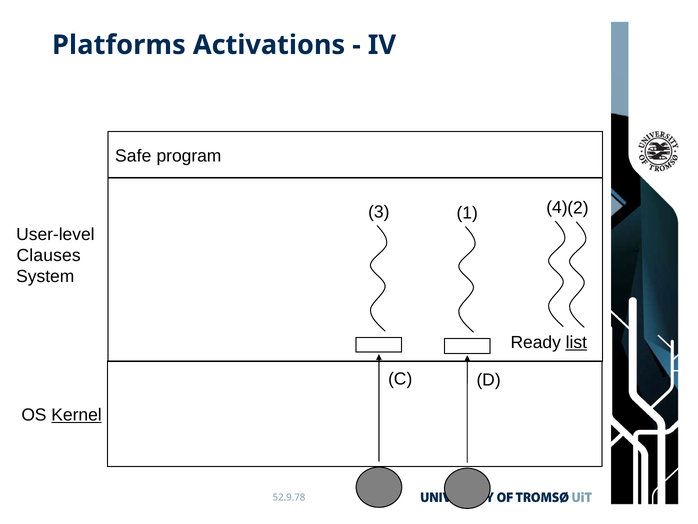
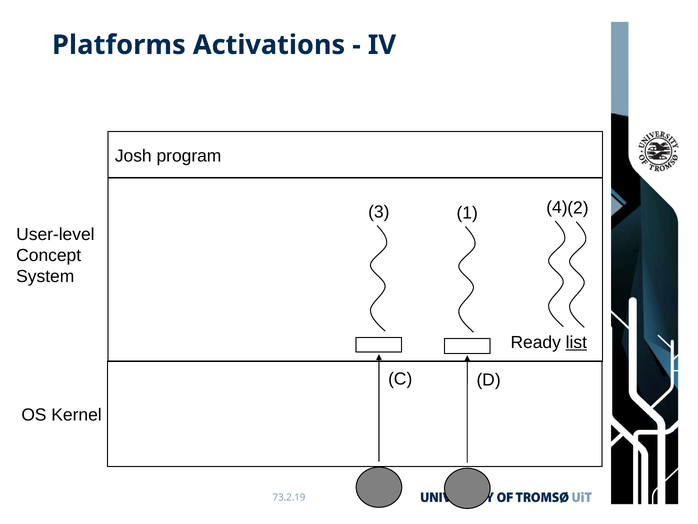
Safe: Safe -> Josh (133, 156)
Clauses: Clauses -> Concept (49, 255)
Kernel underline: present -> none (77, 415)
52.9.78: 52.9.78 -> 73.2.19 (289, 497)
